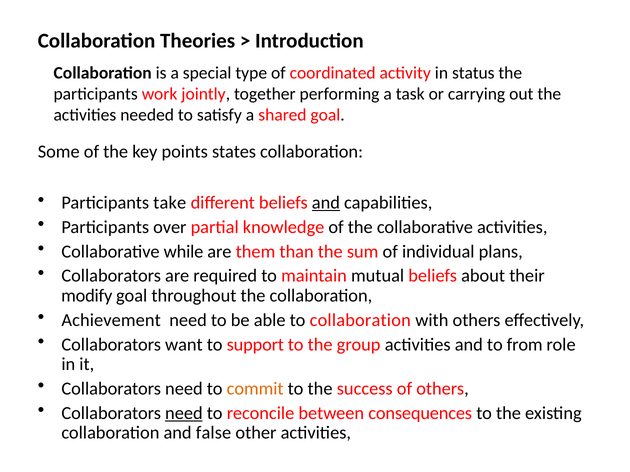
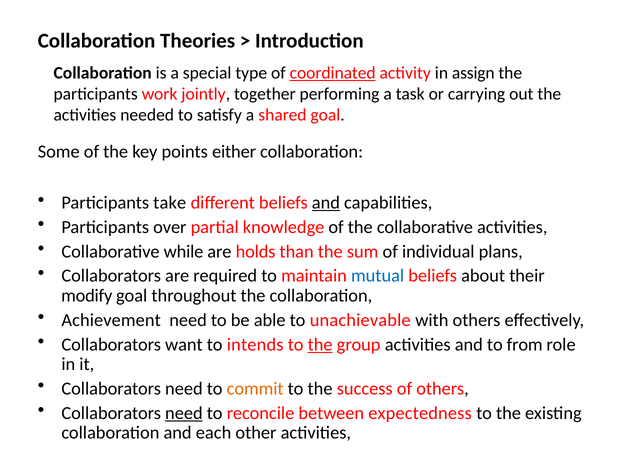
coordinated underline: none -> present (333, 73)
status: status -> assign (473, 73)
states: states -> either (234, 152)
them: them -> holds (256, 252)
mutual colour: black -> blue (378, 276)
to collaboration: collaboration -> unachievable (360, 320)
support: support -> intends (255, 345)
the underline: none -> present (320, 345)
consequences: consequences -> expectedness (420, 413)
false: false -> each (214, 433)
